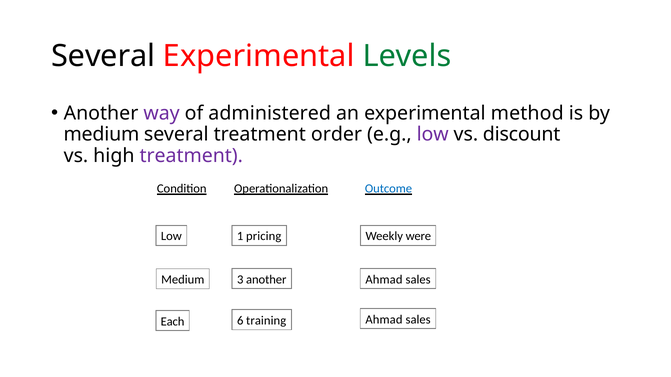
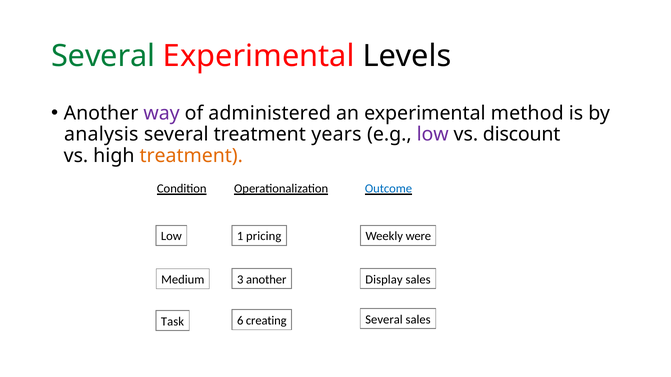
Several colour: black -> green (103, 56)
Levels colour: green -> black (407, 56)
medium: medium -> analysis (101, 135)
order: order -> years (336, 135)
treatment colour: purple -> orange (191, 156)
Ahmad: Ahmad -> Display (384, 280)
Ahmad: Ahmad -> Several (384, 320)
training: training -> creating (266, 321)
Each: Each -> Task (172, 322)
